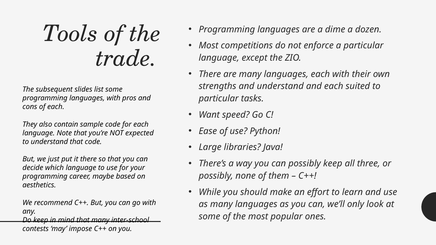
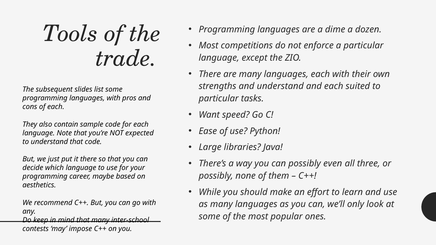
possibly keep: keep -> even (333, 164)
